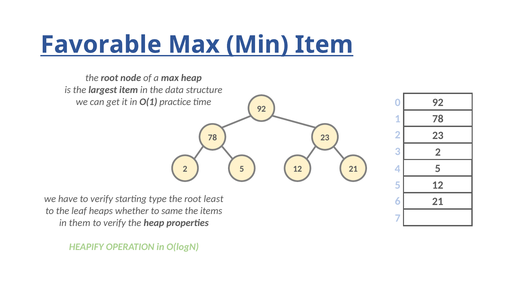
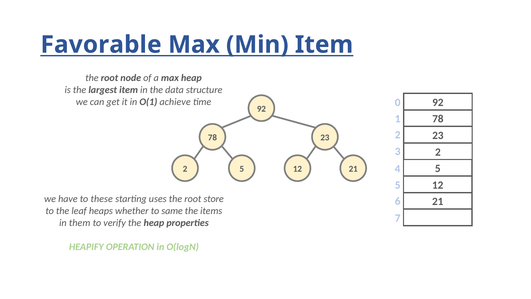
practice: practice -> achieve (175, 102)
have to verify: verify -> these (102, 199)
type: type -> uses (158, 199)
least: least -> store (214, 199)
